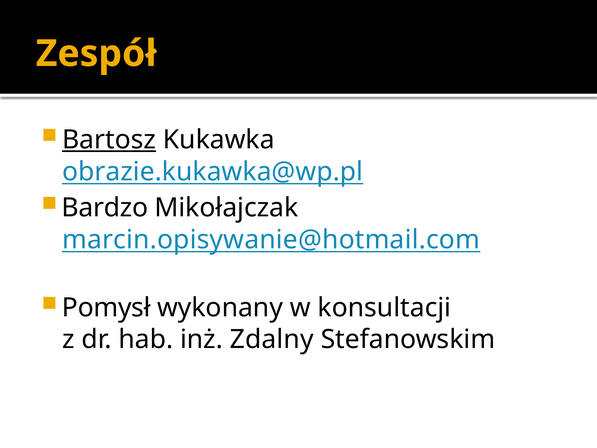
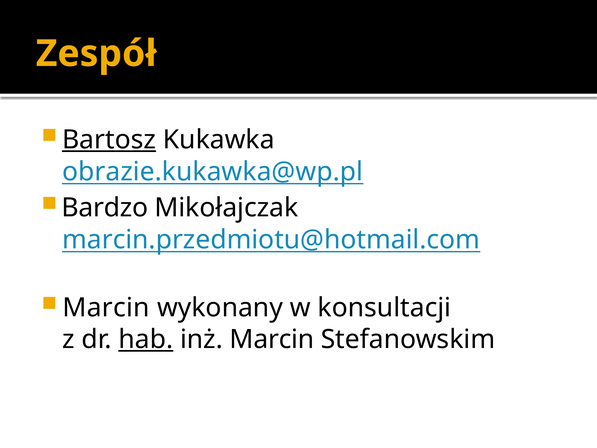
marcin.opisywanie@hotmail.com: marcin.opisywanie@hotmail.com -> marcin.przedmiotu@hotmail.com (271, 239)
Pomysł: Pomysł -> Marcin (106, 307)
hab underline: none -> present (146, 339)
inż Zdalny: Zdalny -> Marcin (272, 339)
